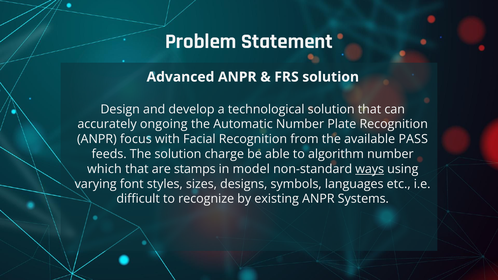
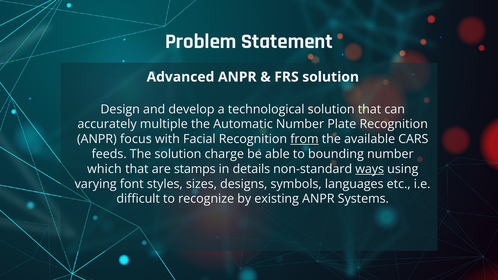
ongoing: ongoing -> multiple (164, 124)
from underline: none -> present (304, 139)
PASS: PASS -> CARS (413, 139)
algorithm: algorithm -> bounding (336, 154)
model: model -> details (251, 169)
